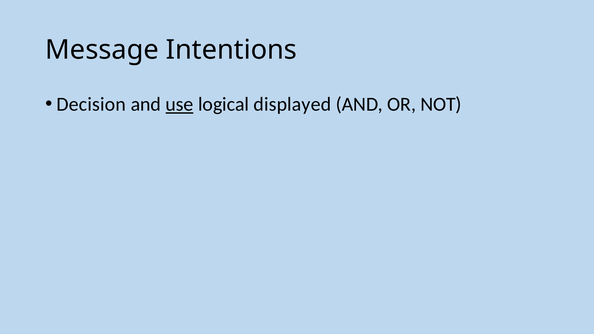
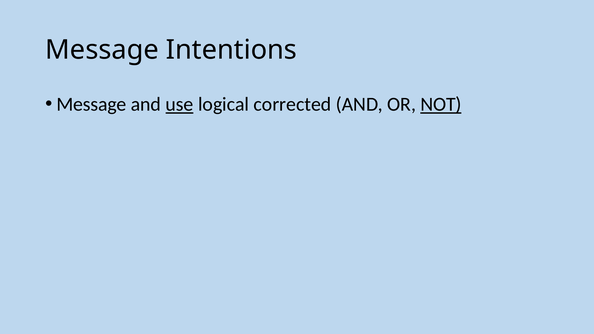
Decision: Decision -> Message (91, 104)
displayed: displayed -> corrected (292, 104)
NOT underline: none -> present (441, 104)
